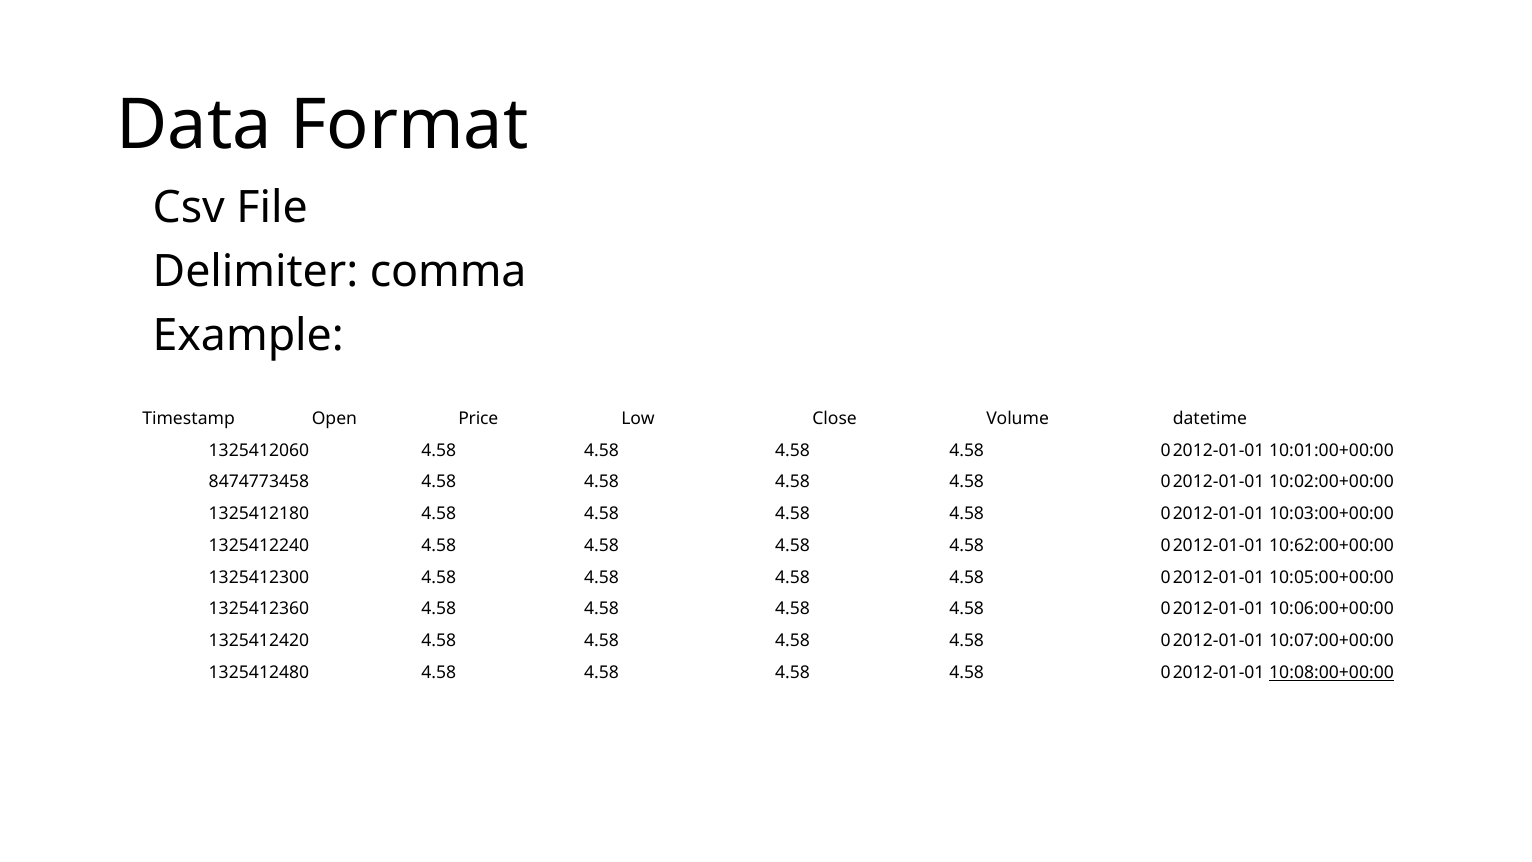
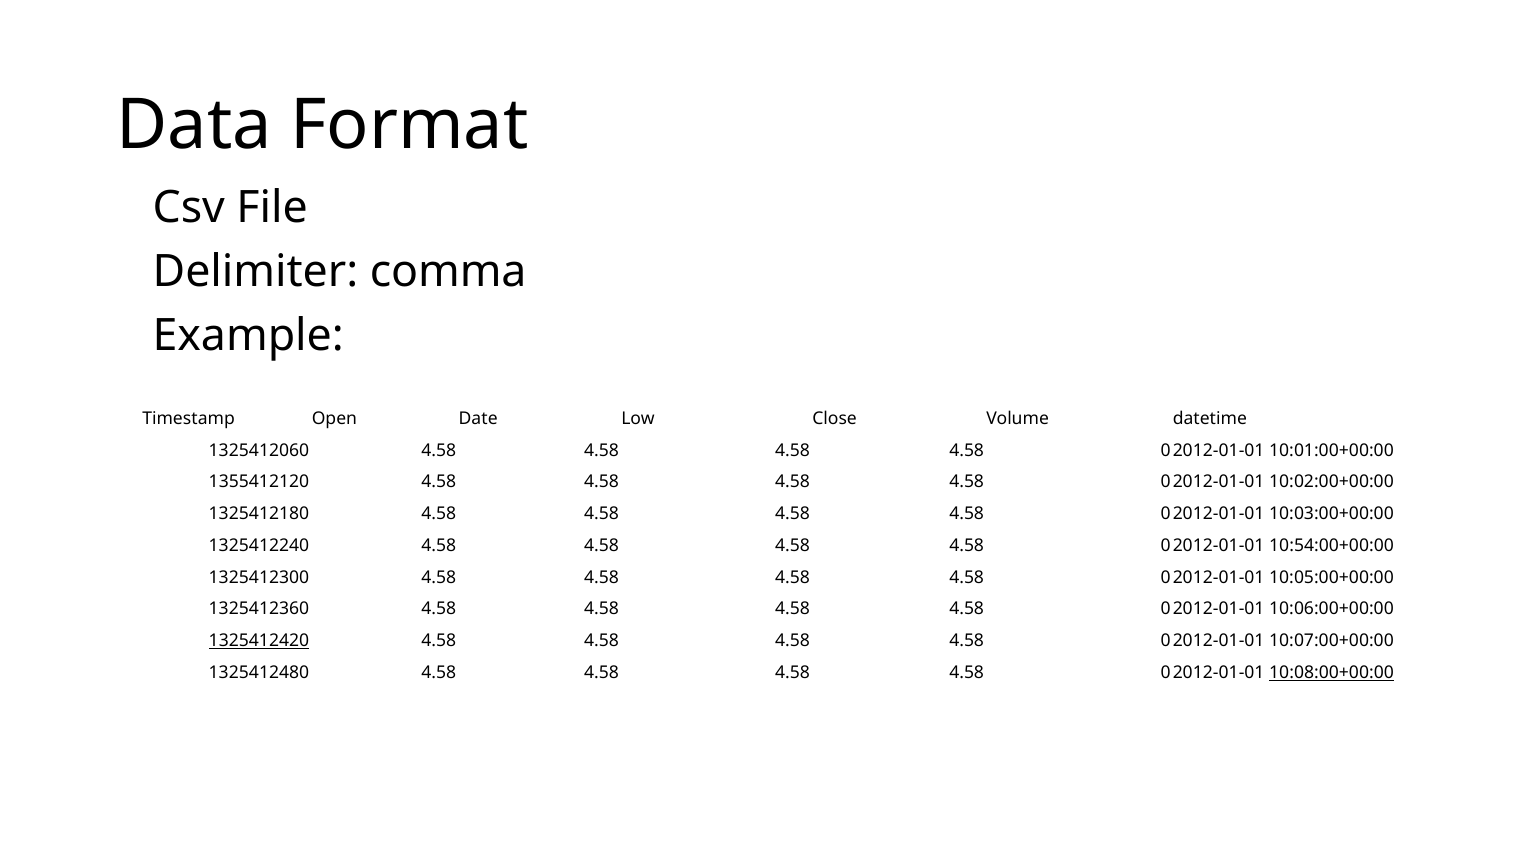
Price: Price -> Date (478, 418)
8474773458: 8474773458 -> 1355412120 (259, 482)
10:62:00+00:00: 10:62:00+00:00 -> 10:54:00+00:00 (1332, 545)
1325412420 underline: none -> present (259, 641)
